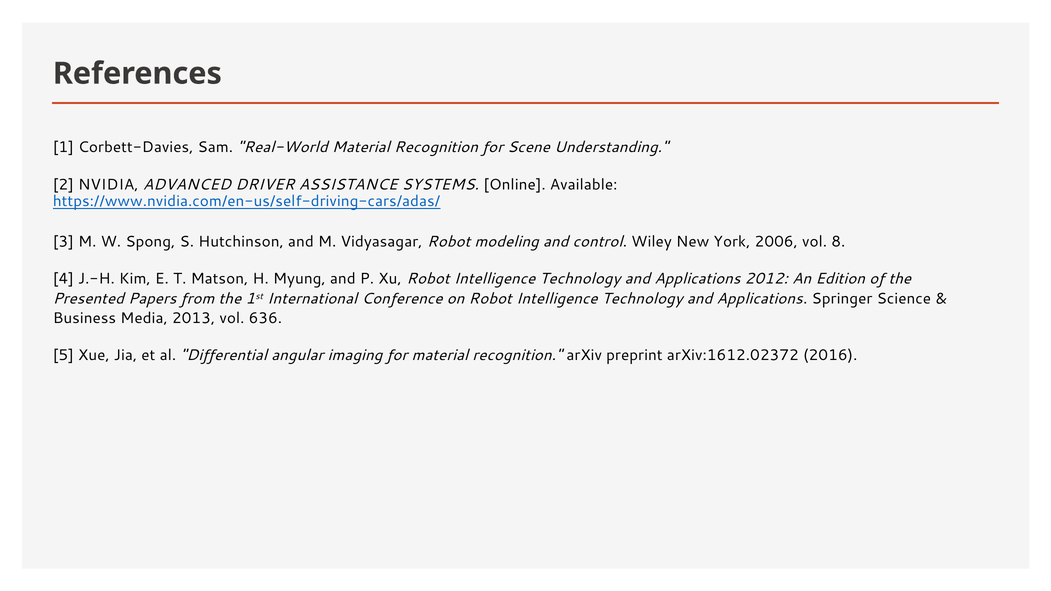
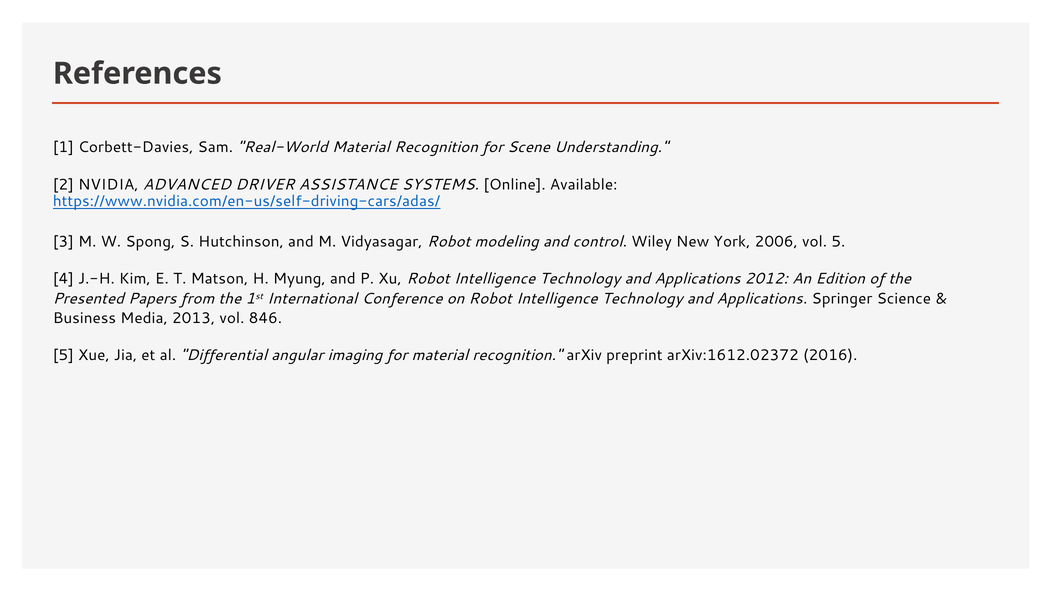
vol 8: 8 -> 5 (838, 242)
636: 636 -> 846 (265, 318)
